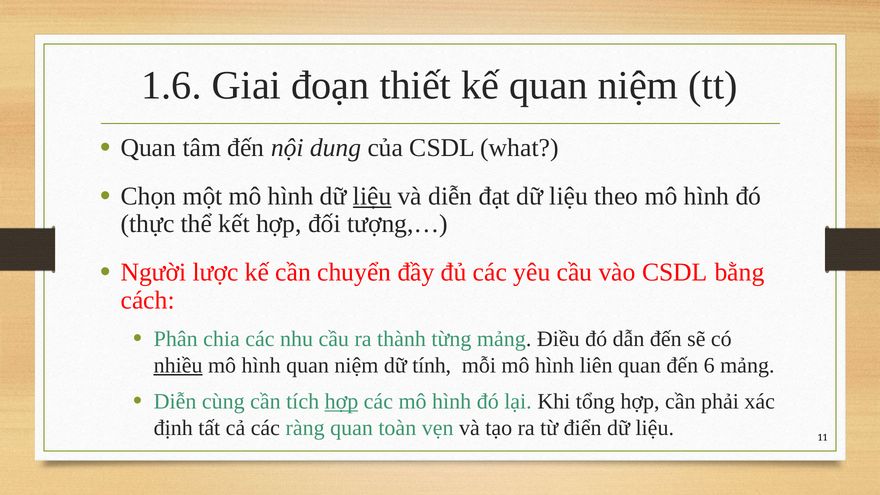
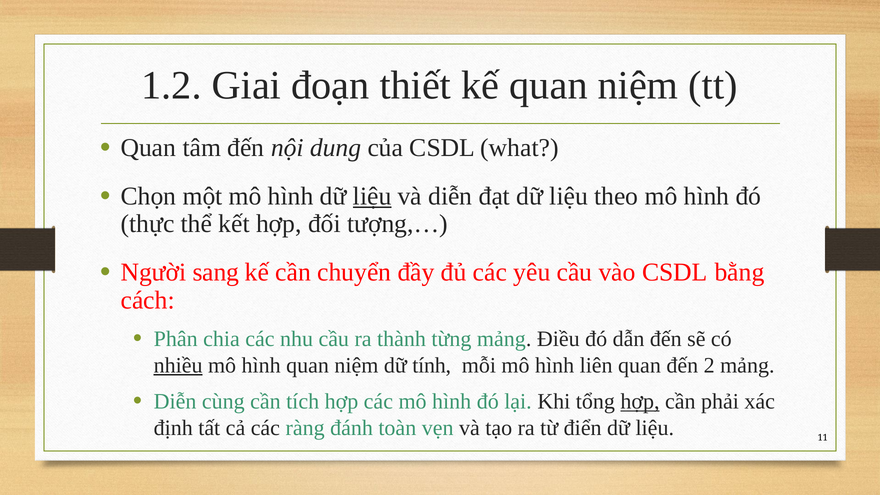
1.6: 1.6 -> 1.2 (171, 85)
lược: lược -> sang (216, 273)
6: 6 -> 2 (709, 365)
hợp underline: present -> none (341, 402)
hợp underline: none -> present (640, 402)
ràng quan: quan -> đánh (352, 428)
